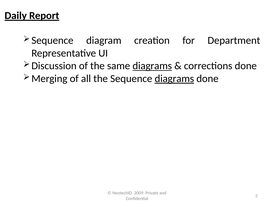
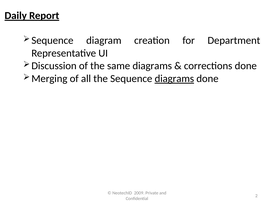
diagrams underline: present -> none (152, 66)
